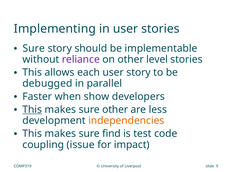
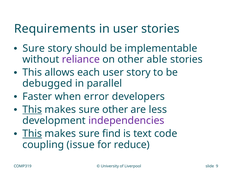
Implementing: Implementing -> Requirements (55, 29)
level: level -> able (157, 60)
show: show -> error (97, 97)
independencies colour: orange -> purple (126, 121)
This underline: none -> present (32, 134)
test: test -> text (142, 134)
impact: impact -> reduce (132, 145)
